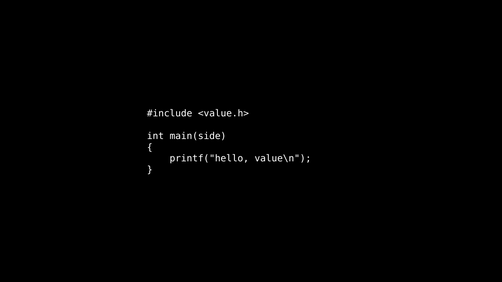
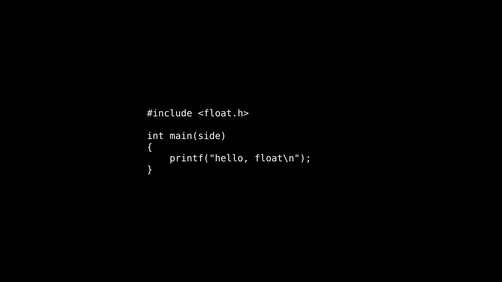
<value.h>: <value.h> -> <float.h> (223, 114)
value\n: value\n -> float\n (283, 159)
